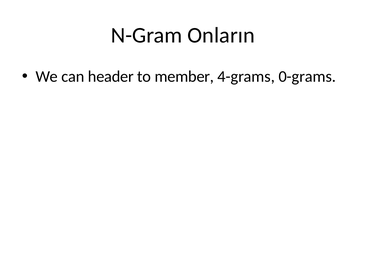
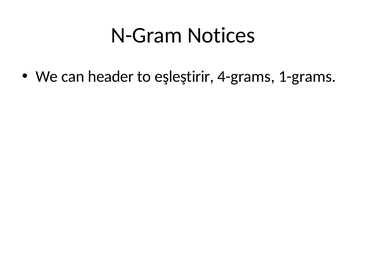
Onların: Onların -> Notices (221, 35)
member: member -> eşleştirir (184, 77)
0-grams: 0-grams -> 1-grams (307, 77)
